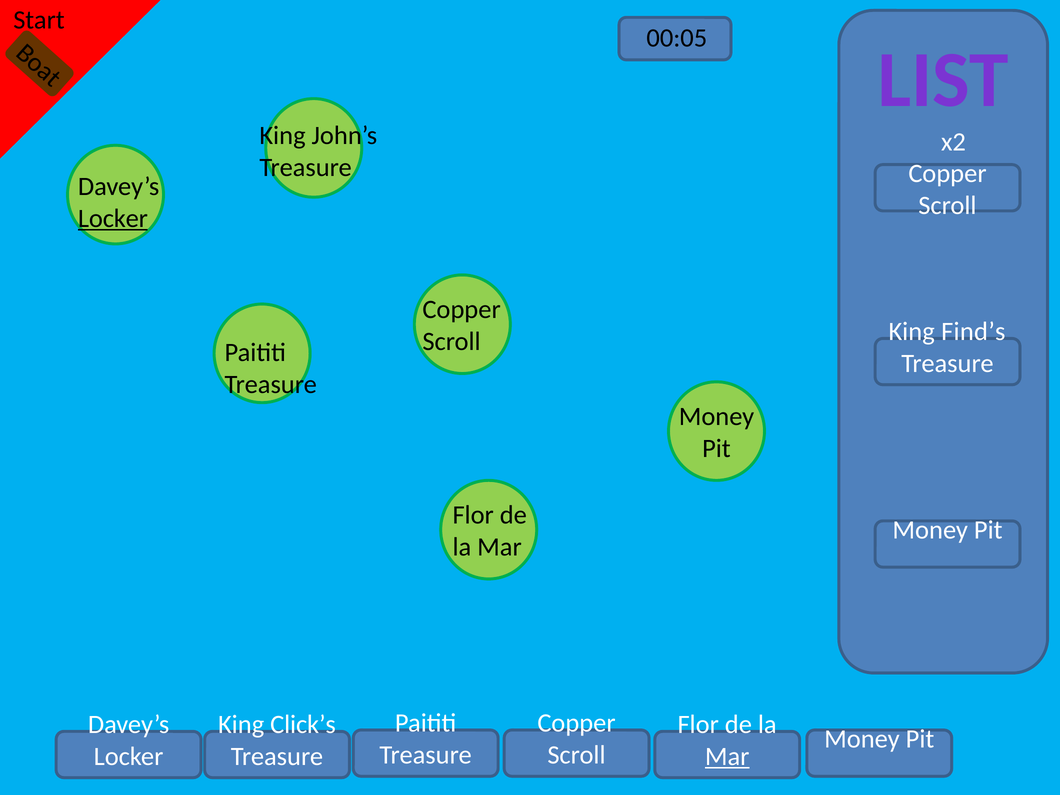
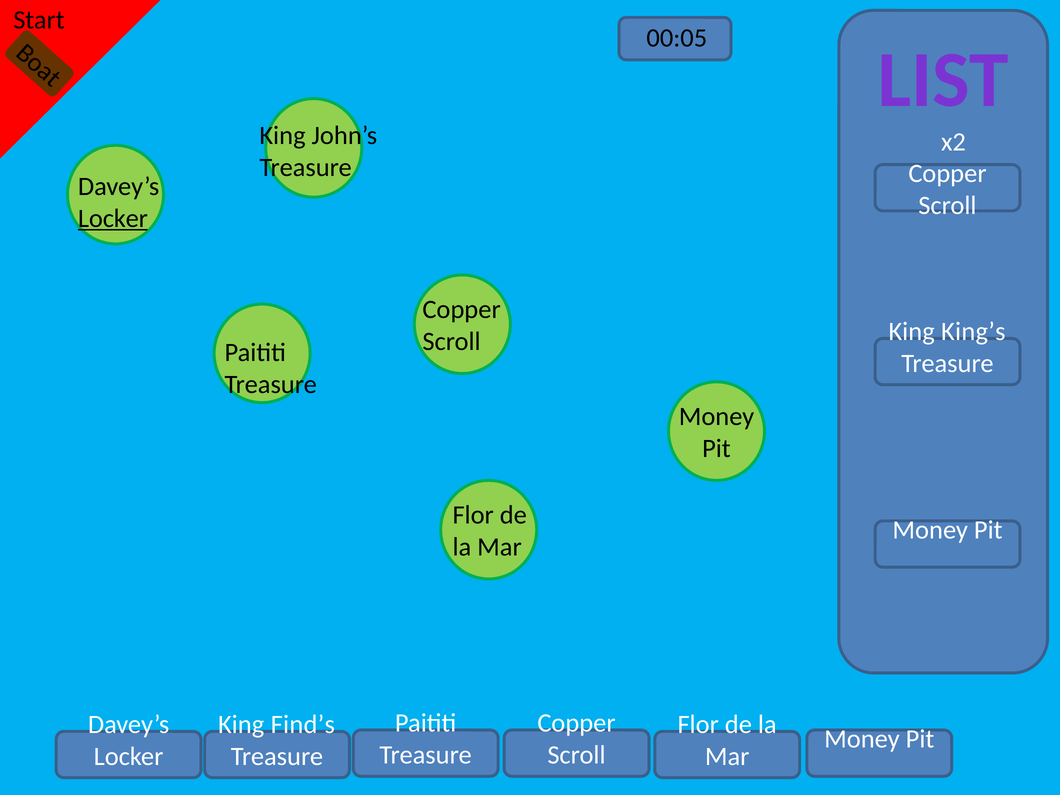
Find’s: Find’s -> King’s (973, 332)
Click’s: Click’s -> Find’s (303, 725)
Mar underline: present -> none (727, 756)
